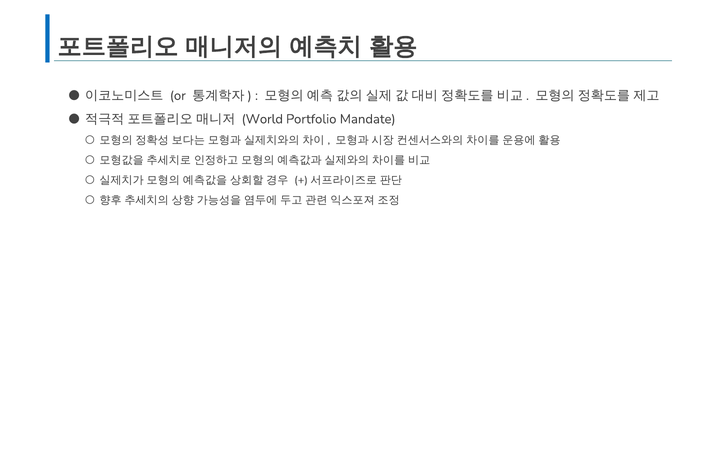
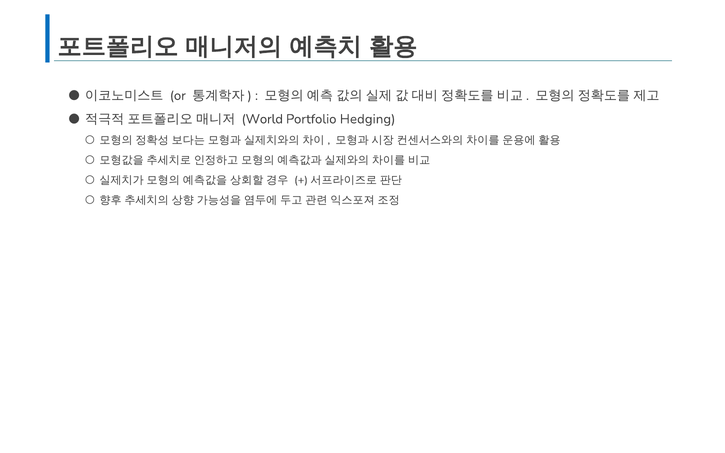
Mandate: Mandate -> Hedging (368, 119)
